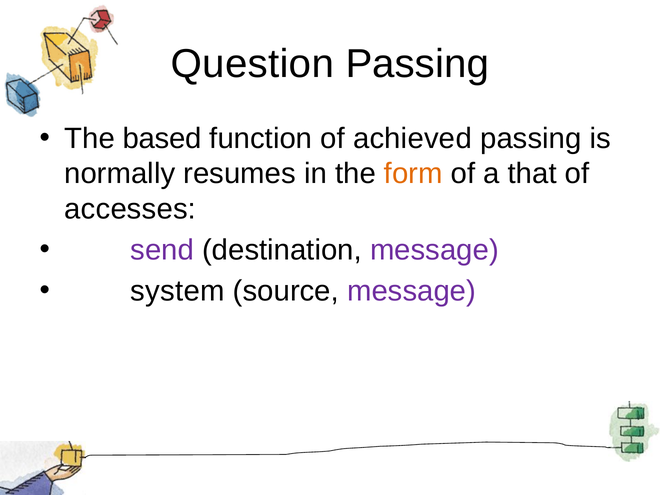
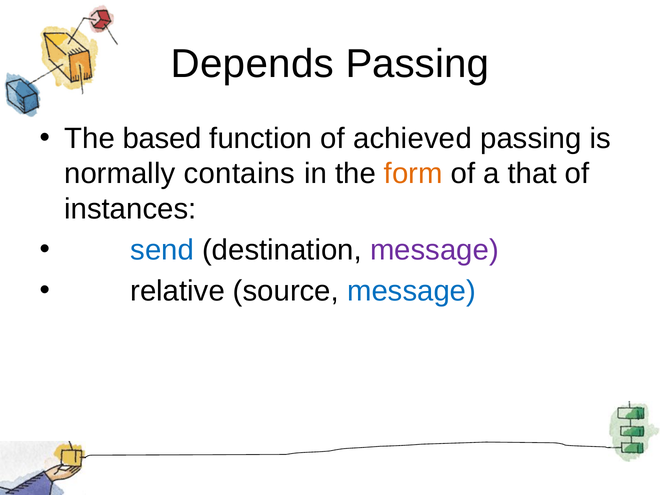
Question: Question -> Depends (252, 64)
resumes: resumes -> contains (239, 174)
accesses: accesses -> instances (130, 209)
send colour: purple -> blue (162, 250)
system: system -> relative (178, 291)
message colour: purple -> blue (412, 291)
